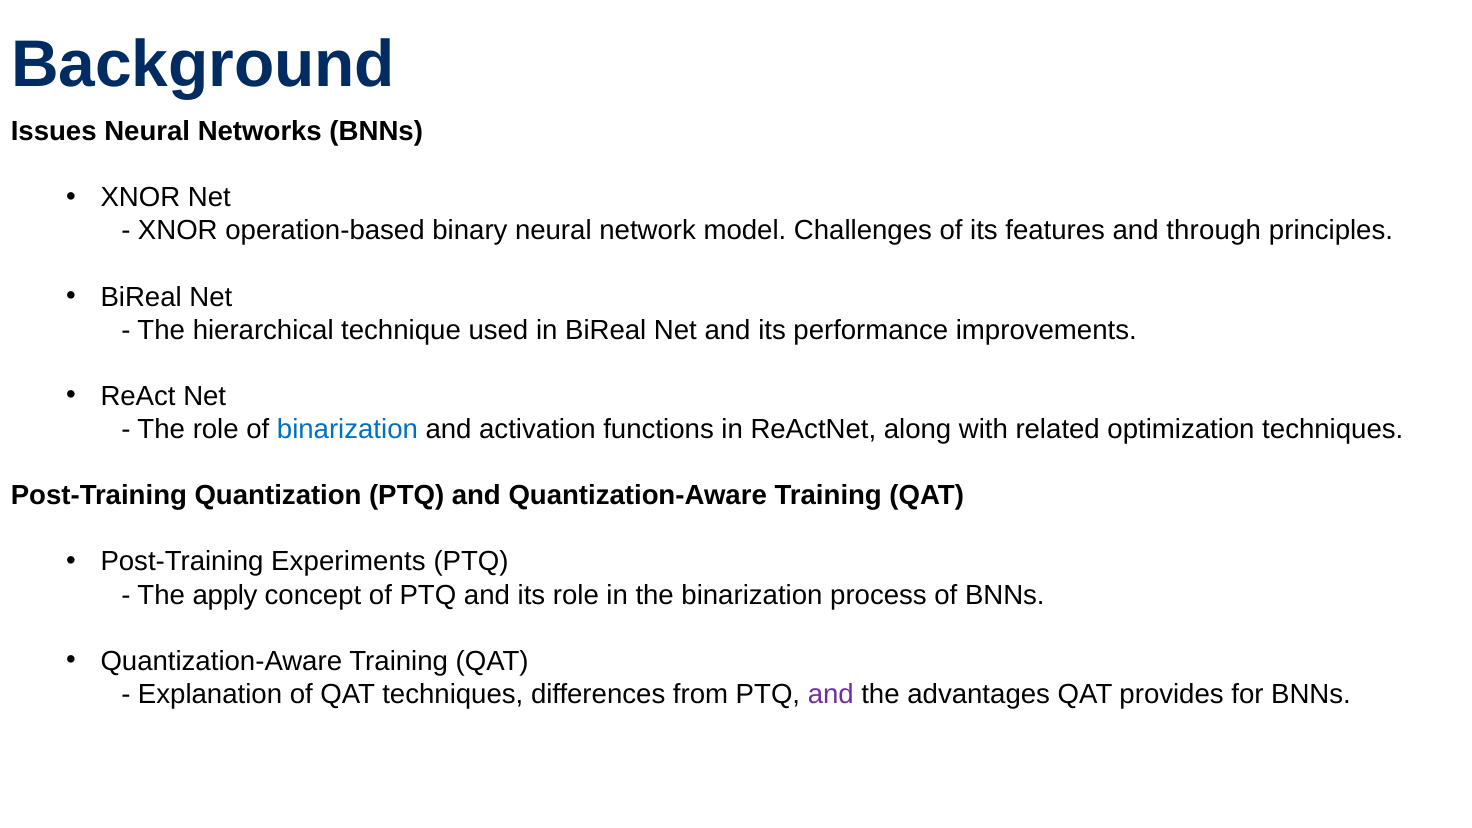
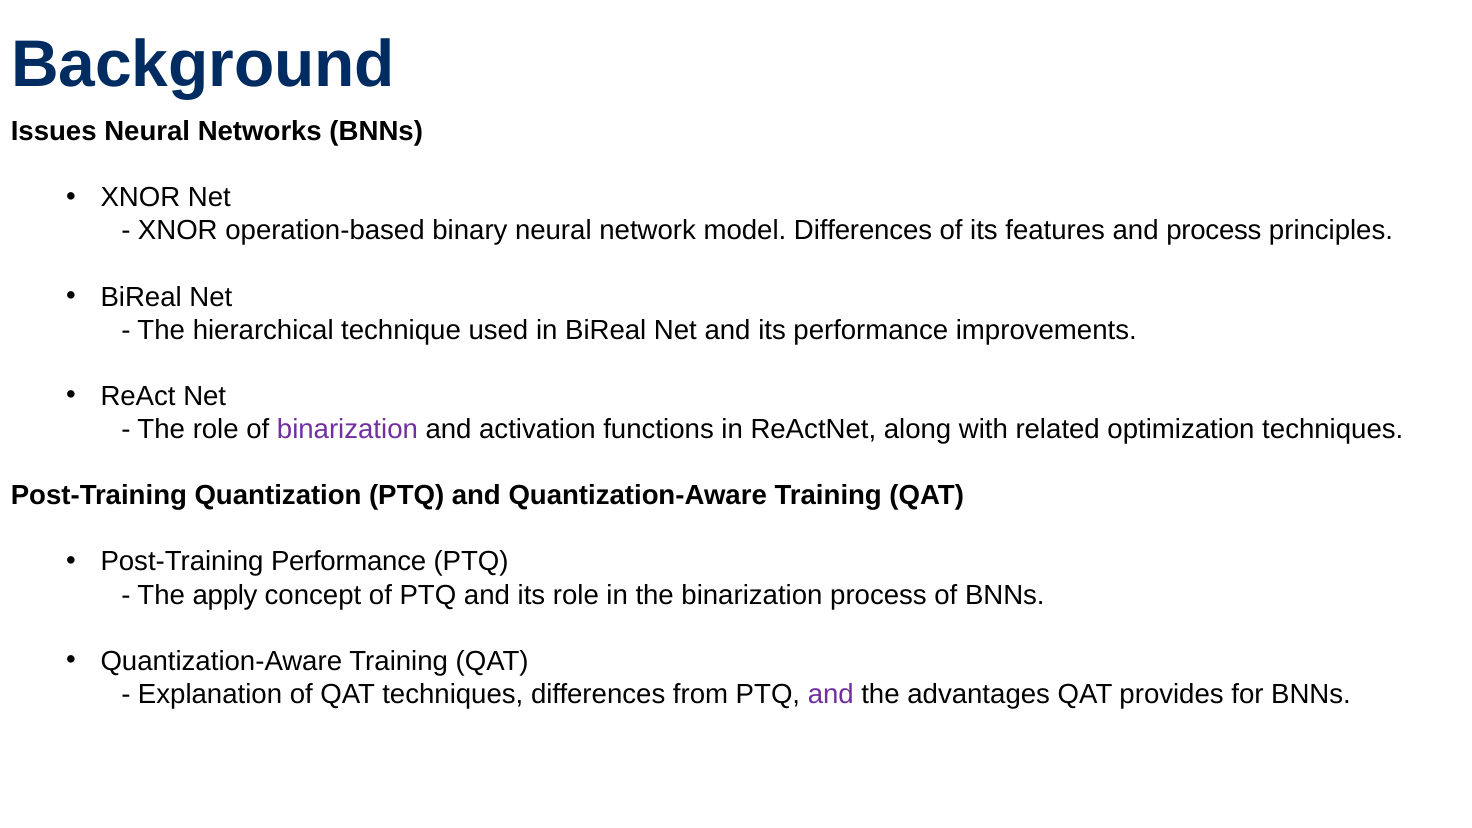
model Challenges: Challenges -> Differences (863, 231)
and through: through -> process (1214, 231)
binarization colour: blue -> purple (347, 429)
Post-Training Experiments: Experiments -> Performance (349, 562)
